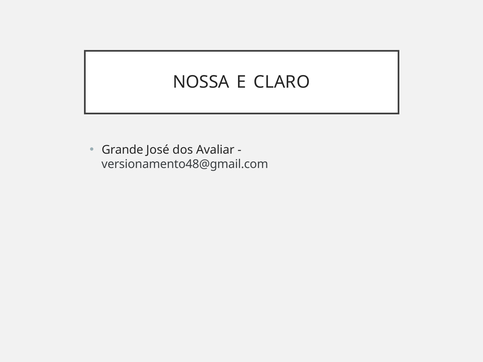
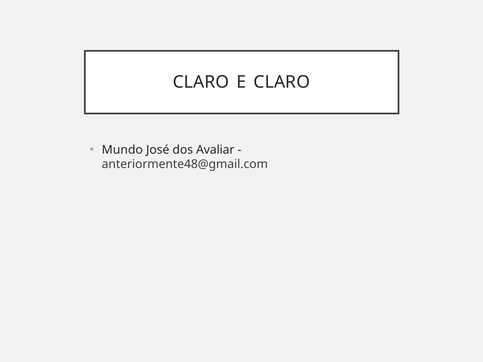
NOSSA: NOSSA -> CLARO (201, 82)
Grande: Grande -> Mundo (122, 150)
versionamento48@gmail.com: versionamento48@gmail.com -> anteriormente48@gmail.com (185, 164)
